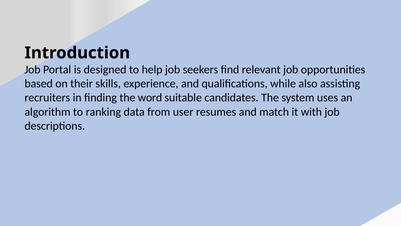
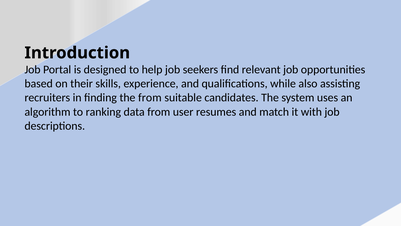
the word: word -> from (150, 98)
